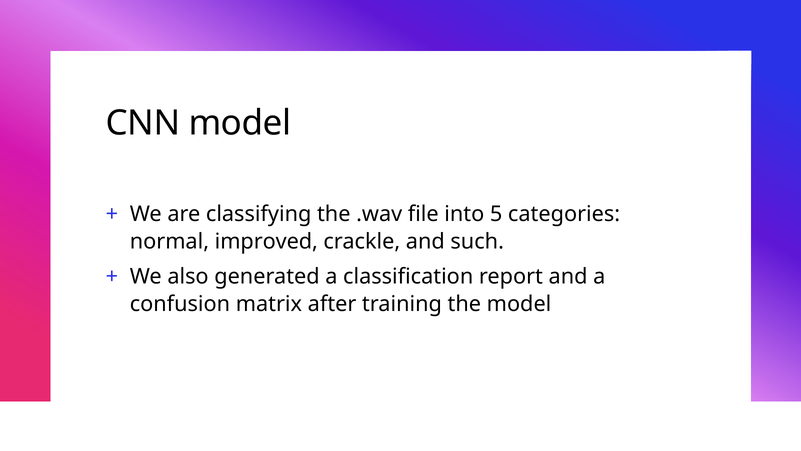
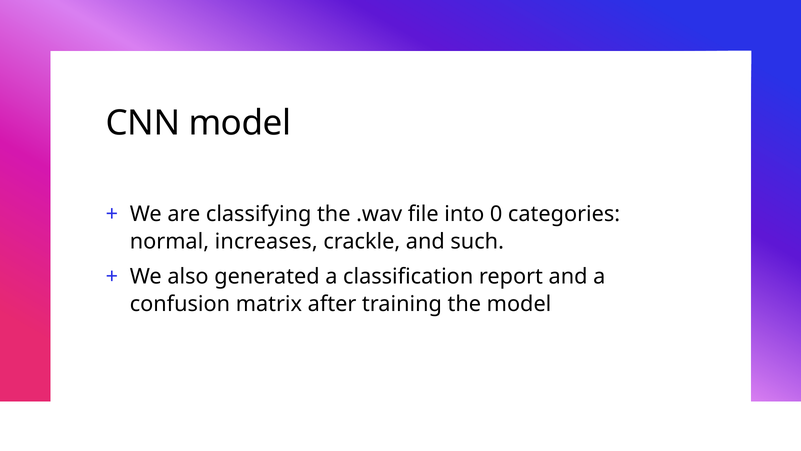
5: 5 -> 0 (496, 214)
improved: improved -> increases (266, 242)
